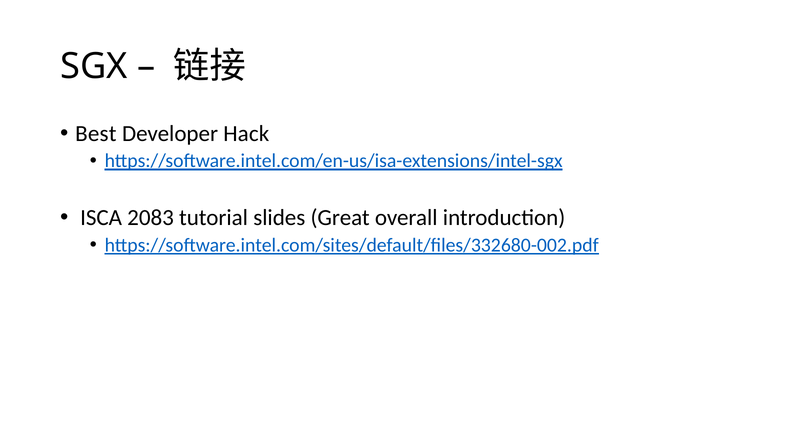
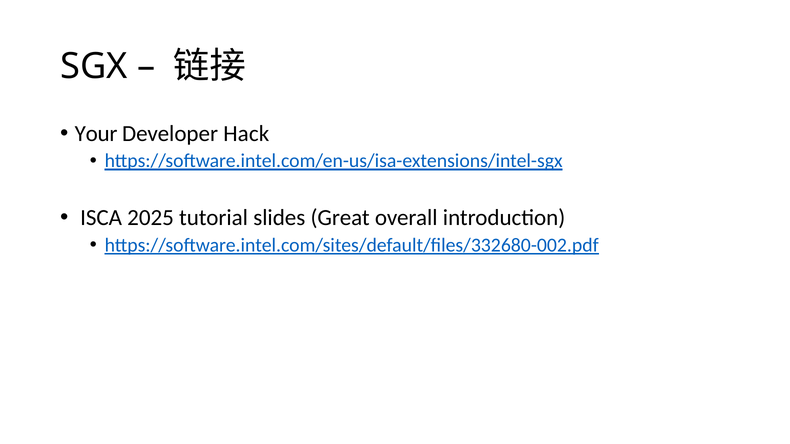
Best: Best -> Your (96, 134)
2083: 2083 -> 2025 (151, 218)
